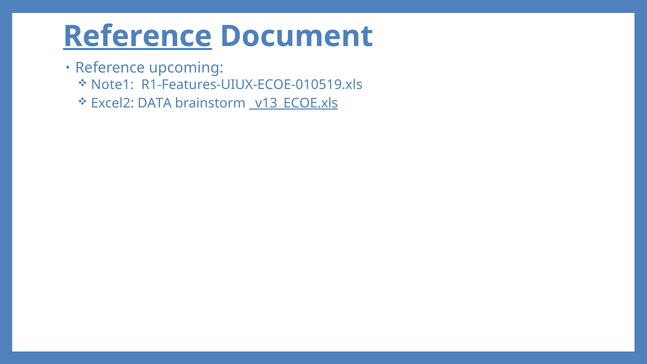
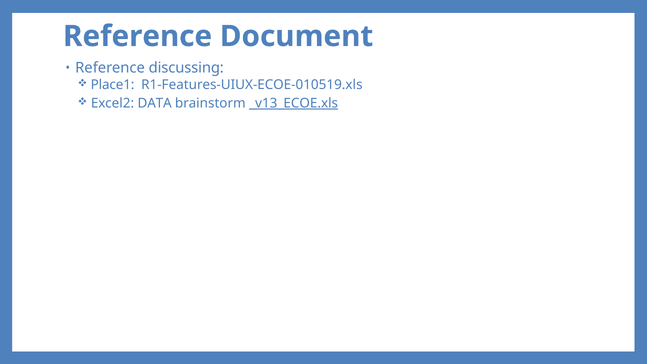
Reference underline: present -> none (138, 36)
upcoming: upcoming -> discussing (186, 68)
Note1: Note1 -> Place1 (113, 85)
